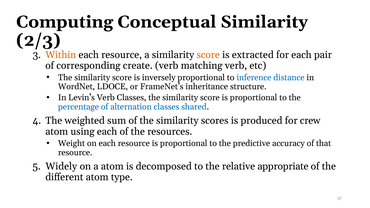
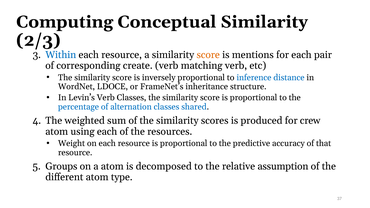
Within colour: orange -> blue (61, 55)
extracted: extracted -> mentions (253, 55)
Widely: Widely -> Groups (61, 166)
appropriate: appropriate -> assumption (283, 166)
